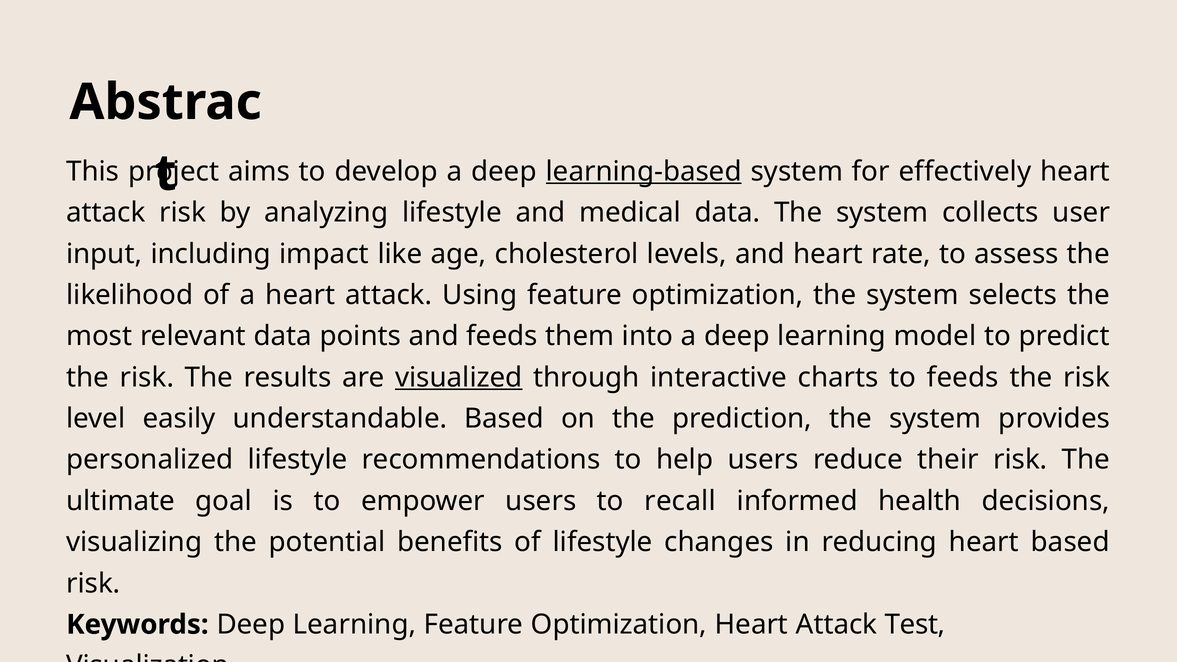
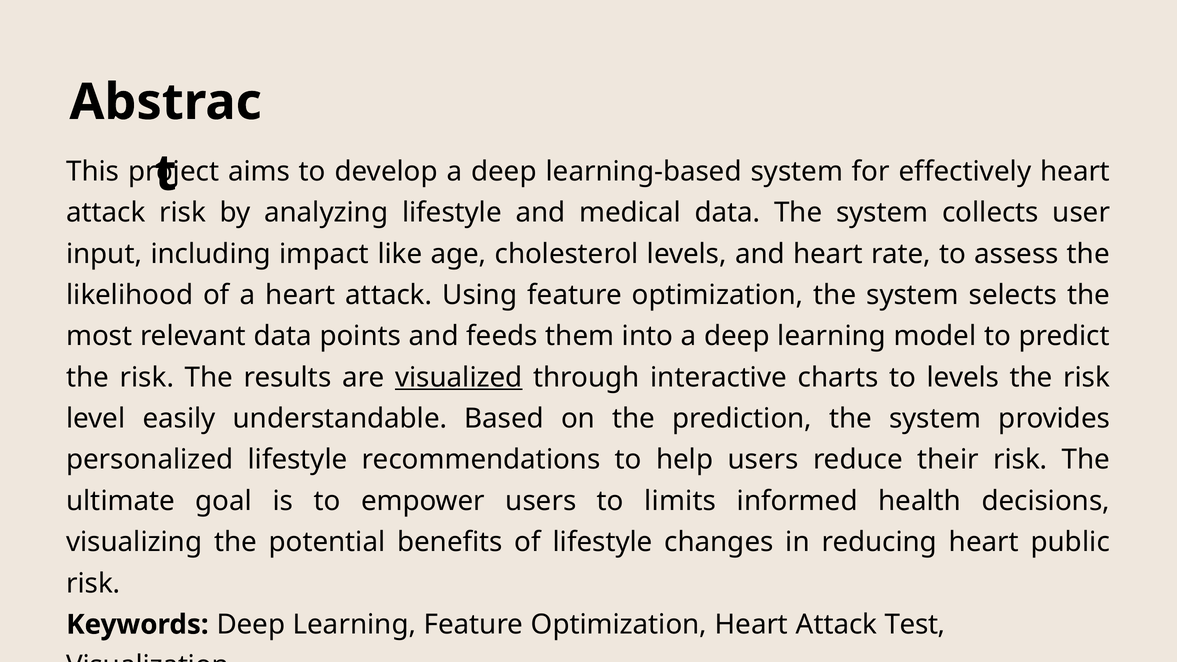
learning-based underline: present -> none (644, 171)
to feeds: feeds -> levels (963, 377)
recall: recall -> limits (680, 501)
heart based: based -> public (1070, 542)
